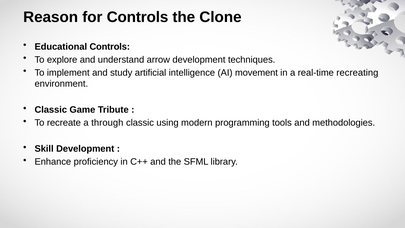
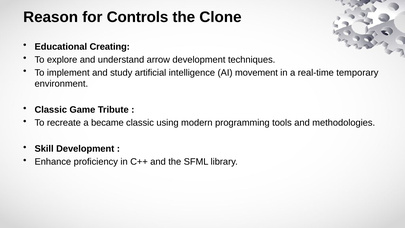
Educational Controls: Controls -> Creating (110, 47)
recreating: recreating -> temporary (357, 73)
through: through -> became (107, 123)
